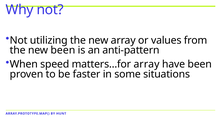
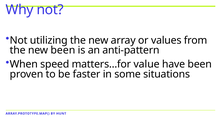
matters…for array: array -> value (147, 64)
